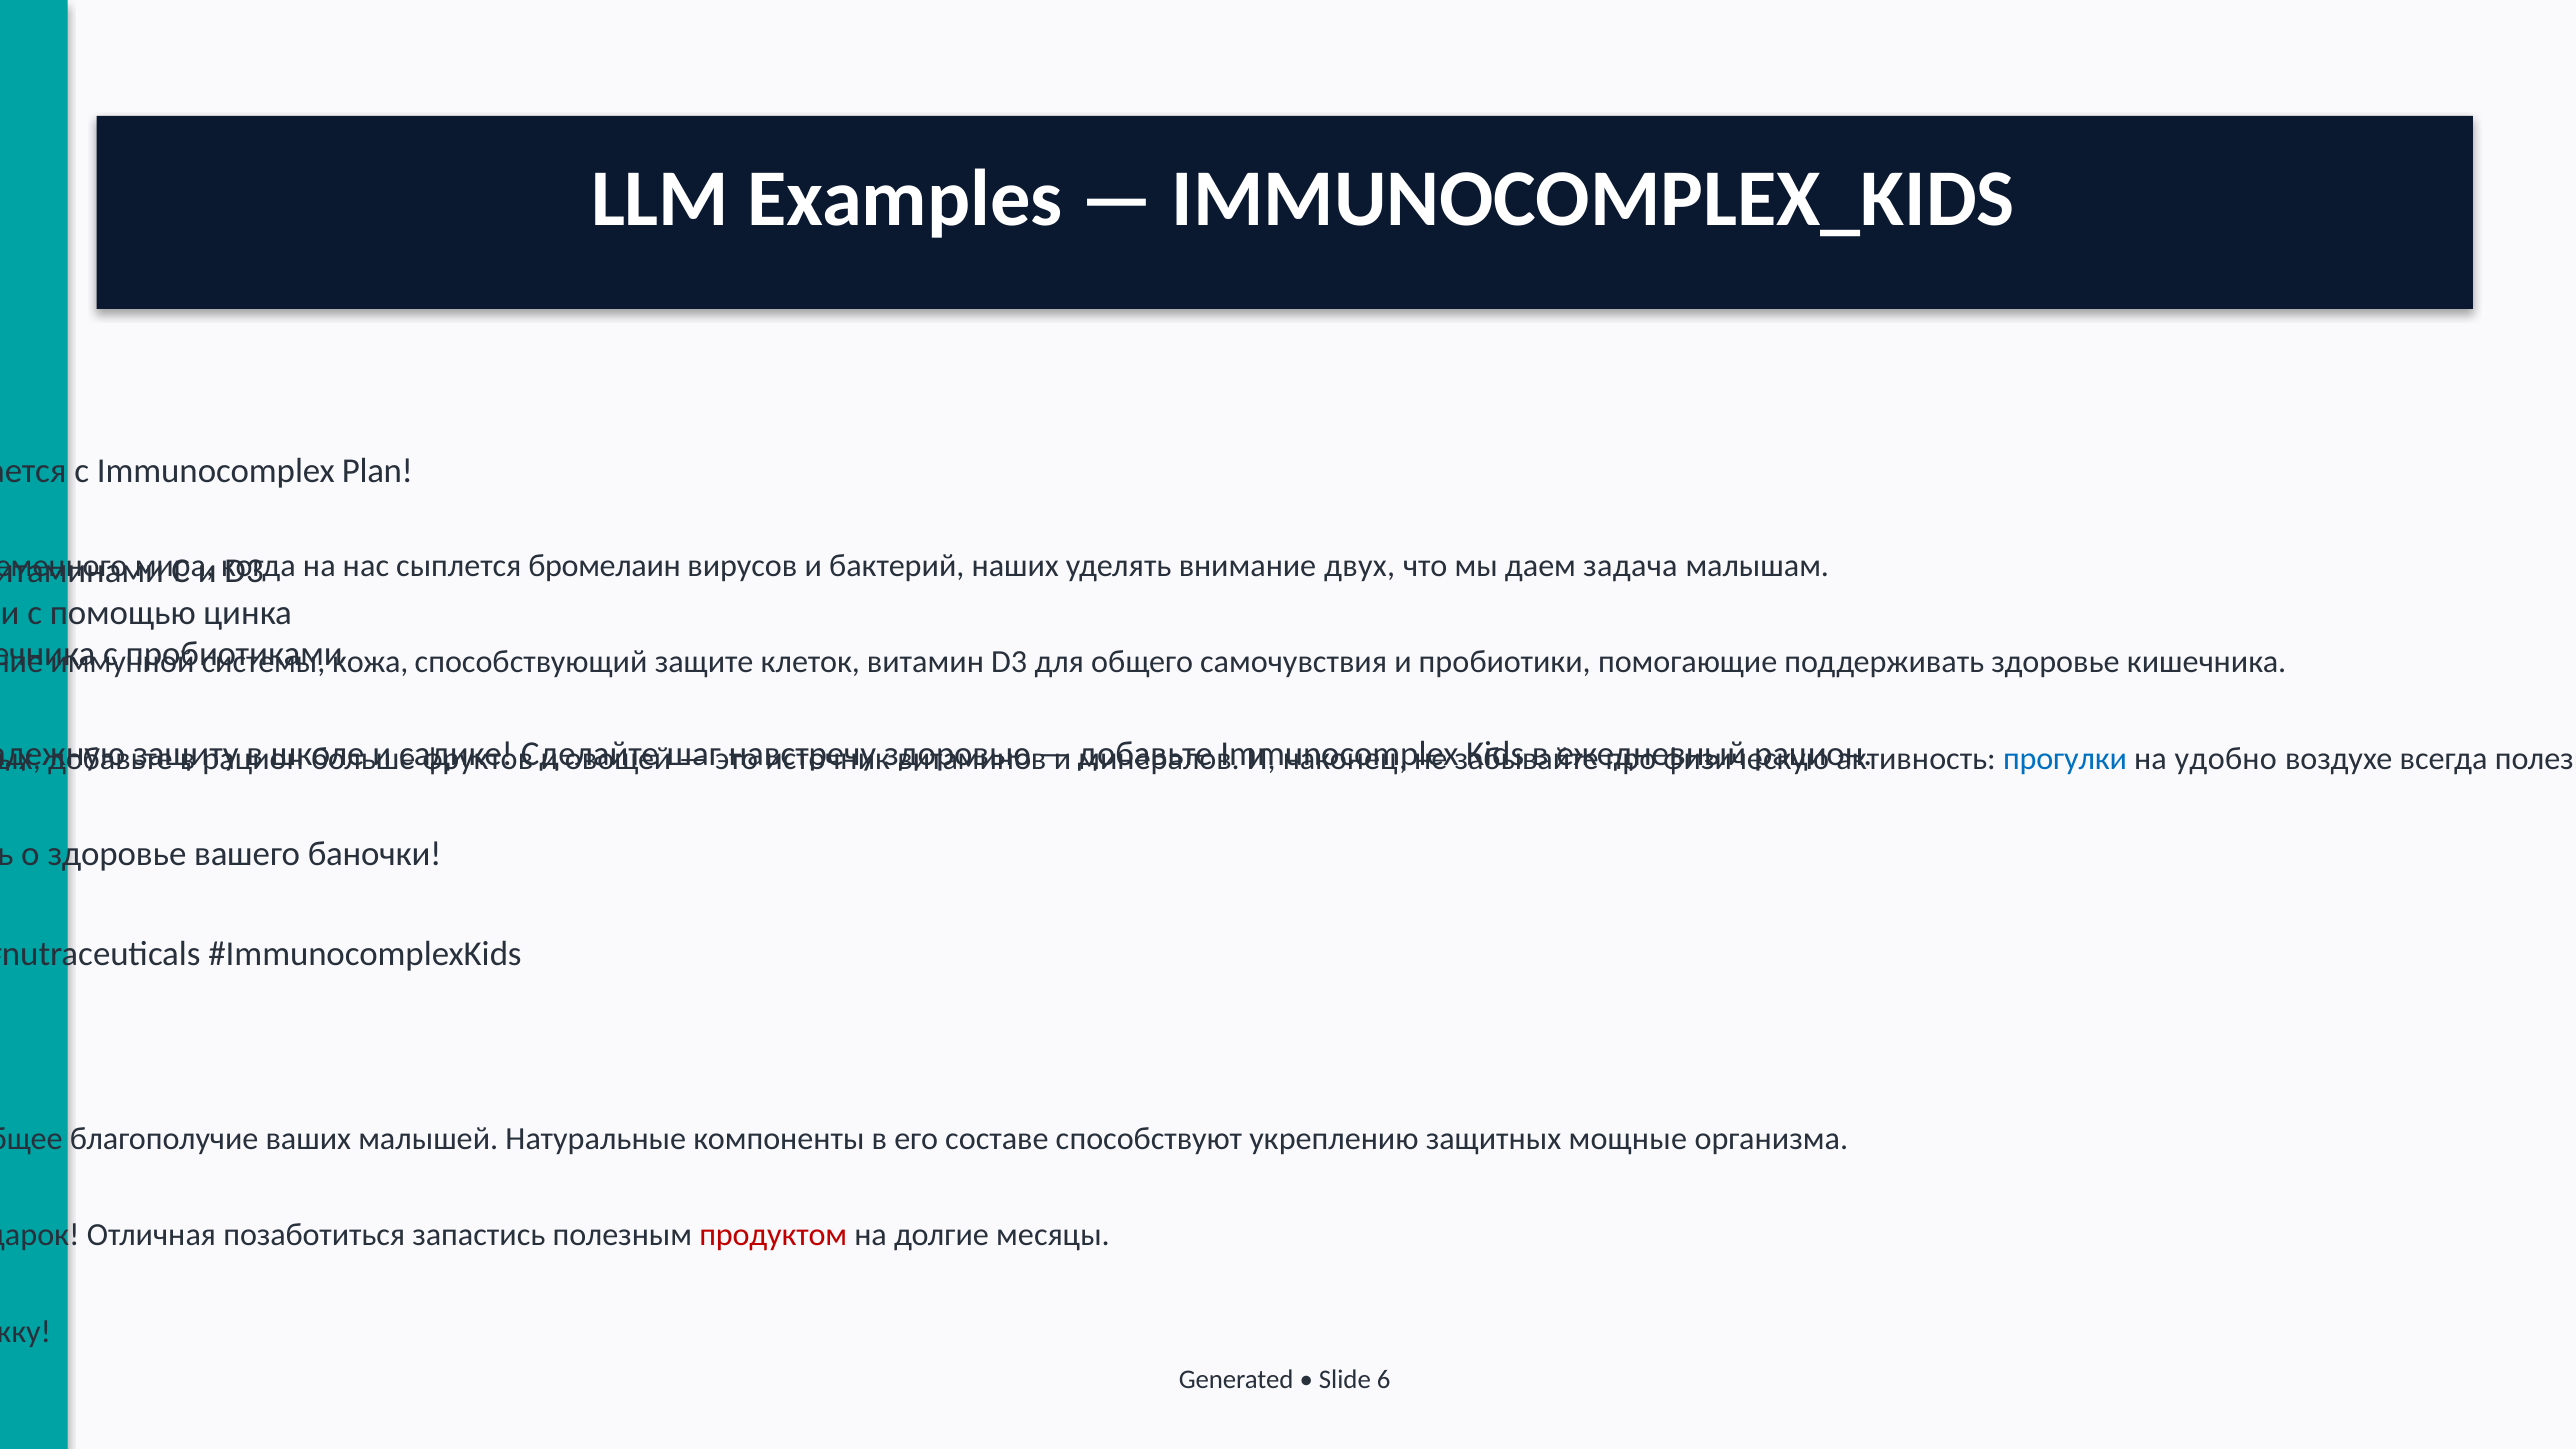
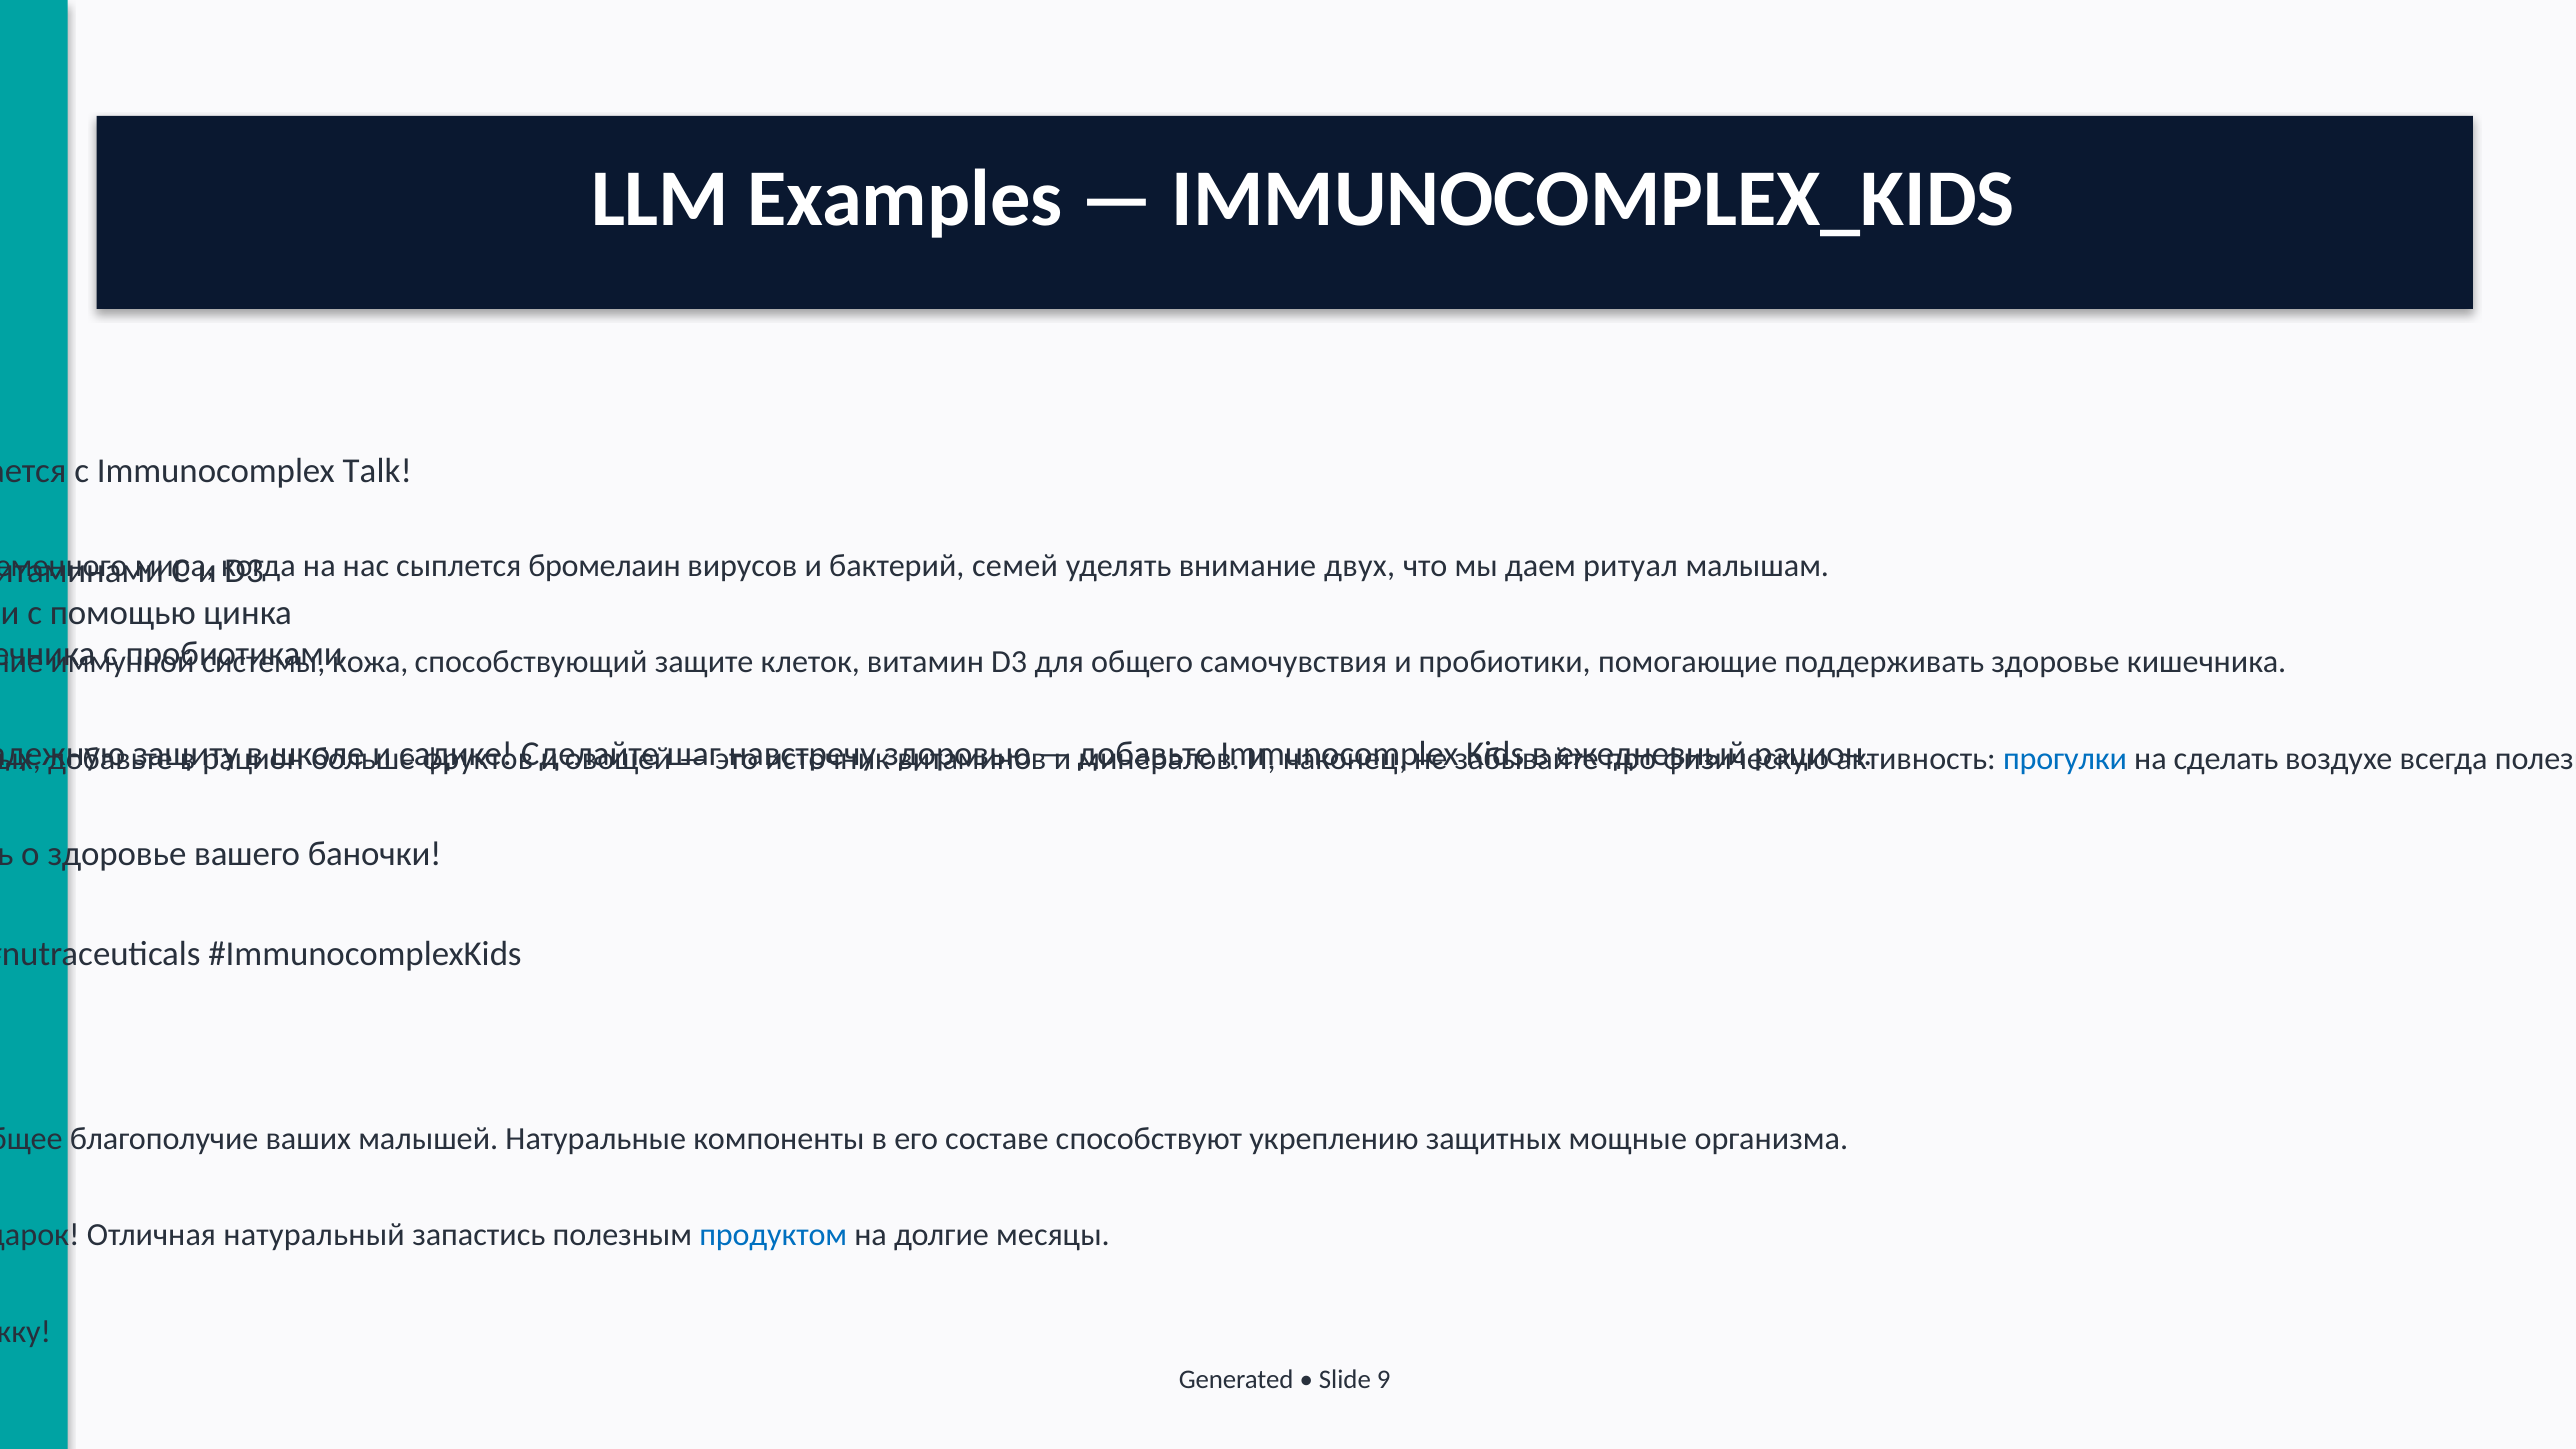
Plan: Plan -> Talk (377, 471)
бактерий наших: наших -> семей (1015, 566)
даем задача: задача -> ритуал (1630, 566)
на удобно: удобно -> сделать (2226, 759)
позаботиться: позаботиться -> натуральный (314, 1235)
продуктом colour: red -> blue (773, 1235)
6: 6 -> 9 (1384, 1380)
